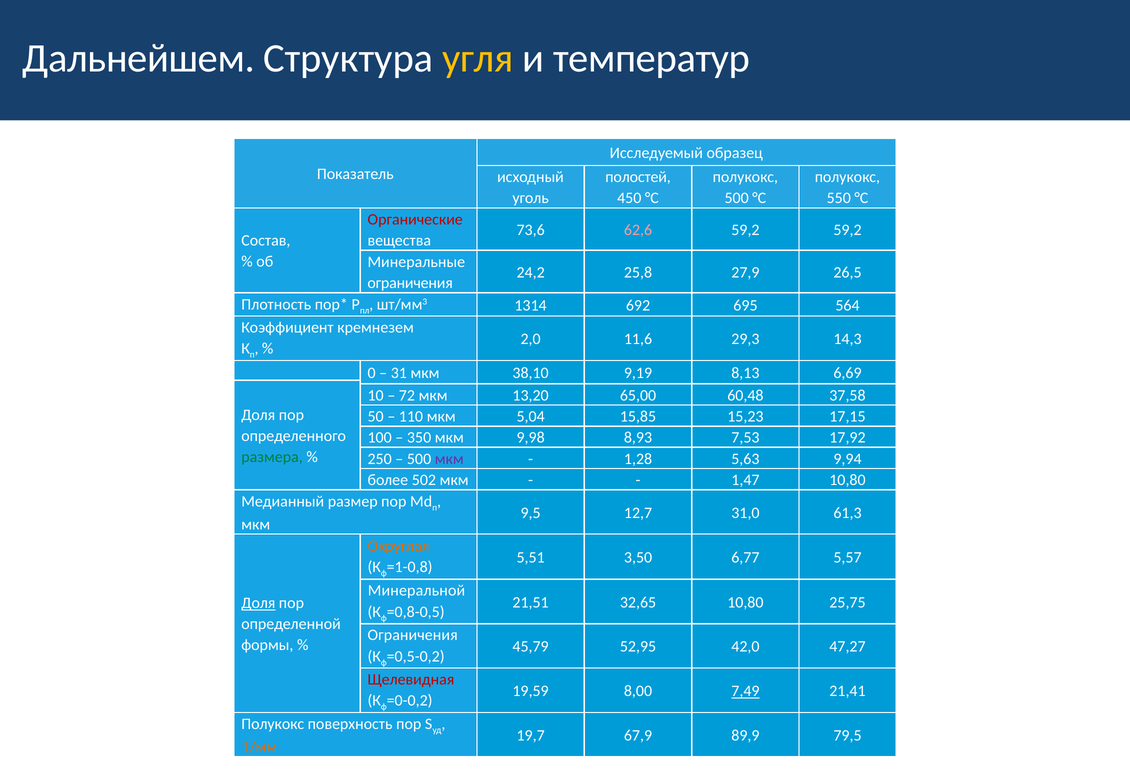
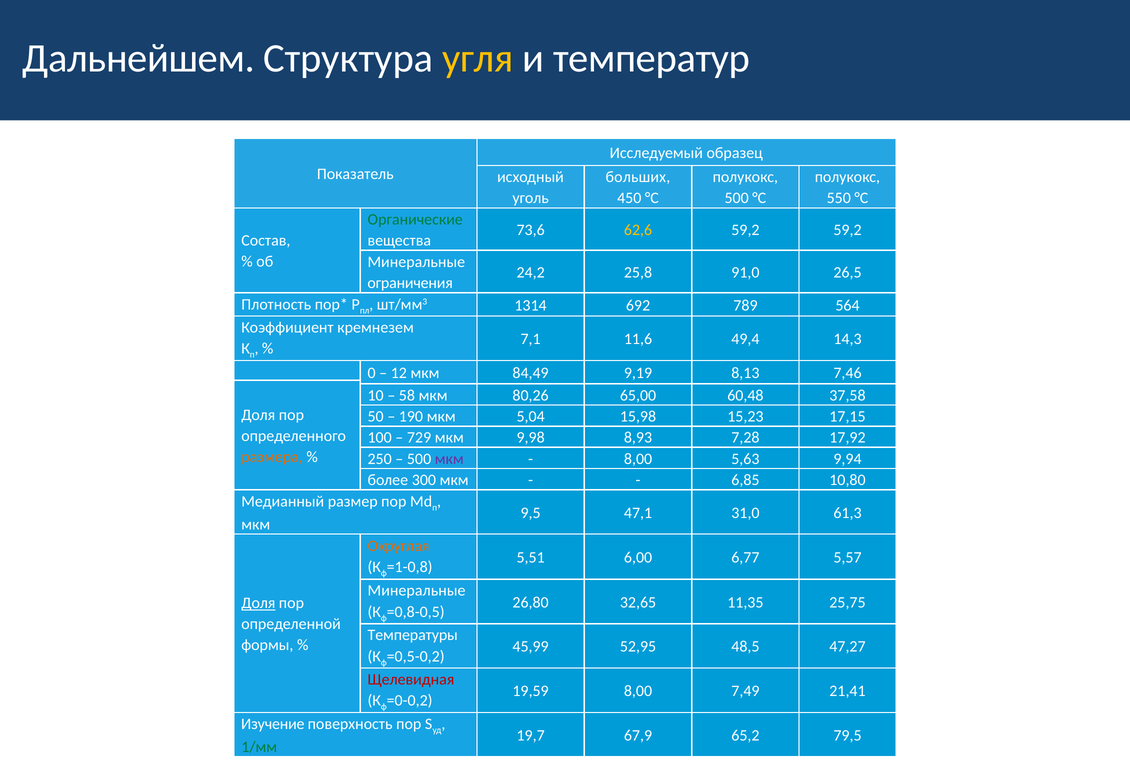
полостей: полостей -> больших (638, 177)
Органические colour: red -> green (415, 220)
62,6 colour: pink -> yellow (638, 230)
27,9: 27,9 -> 91,0 (745, 272)
695: 695 -> 789 (745, 305)
2,0: 2,0 -> 7,1 (531, 339)
29,3: 29,3 -> 49,4 (745, 339)
31: 31 -> 12 (399, 373)
38,10: 38,10 -> 84,49 (531, 373)
6,69: 6,69 -> 7,46 (848, 373)
72: 72 -> 58 (407, 395)
13,20: 13,20 -> 80,26 (531, 395)
110: 110 -> 190 (411, 417)
15,85: 15,85 -> 15,98 (638, 417)
350: 350 -> 729 (419, 438)
7,53: 7,53 -> 7,28 (745, 438)
размера colour: green -> orange (272, 457)
1,28: 1,28 -> 8,00 (638, 459)
502: 502 -> 300 (424, 480)
1,47: 1,47 -> 6,85 (745, 480)
12,7: 12,7 -> 47,1 (638, 513)
3,50: 3,50 -> 6,00 (638, 558)
Минеральной: Минеральной -> Минеральные (417, 591)
21,51: 21,51 -> 26,80 (531, 603)
32,65 10,80: 10,80 -> 11,35 (745, 603)
Ограничения: Ограничения -> Температуры (413, 635)
45,79: 45,79 -> 45,99 (531, 647)
42,0: 42,0 -> 48,5 (745, 647)
7,49 underline: present -> none (745, 691)
Полукокс: Полукокс -> Изучение (273, 724)
89,9: 89,9 -> 65,2 (745, 736)
1/мм colour: orange -> green (259, 747)
